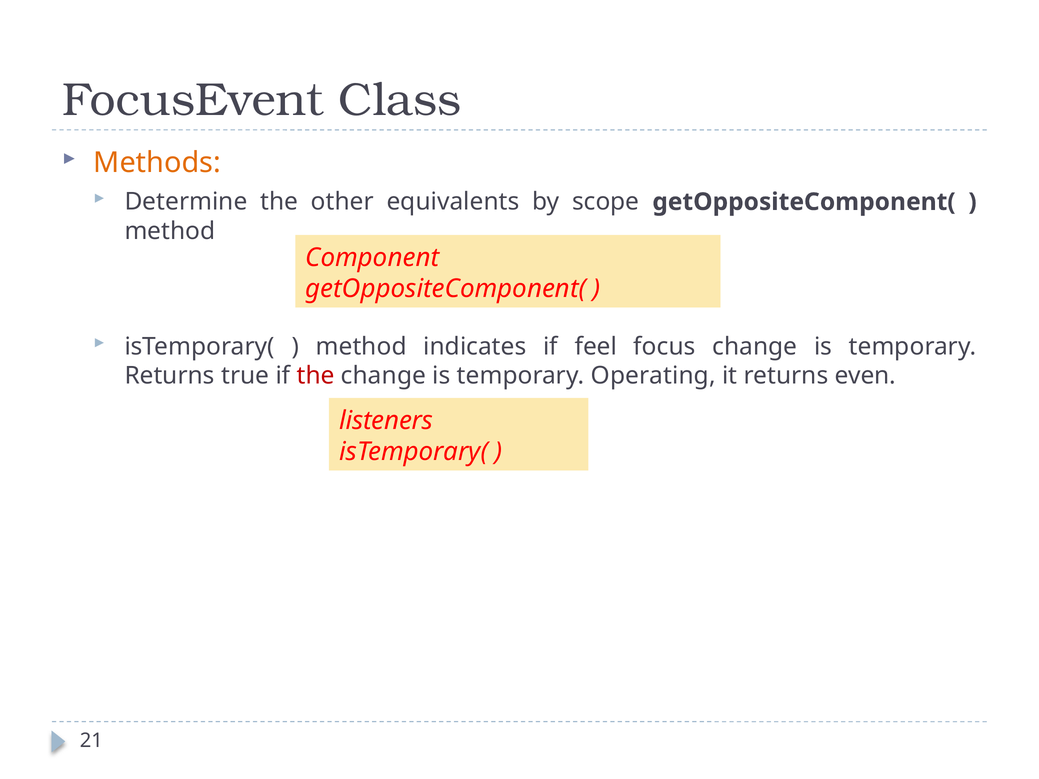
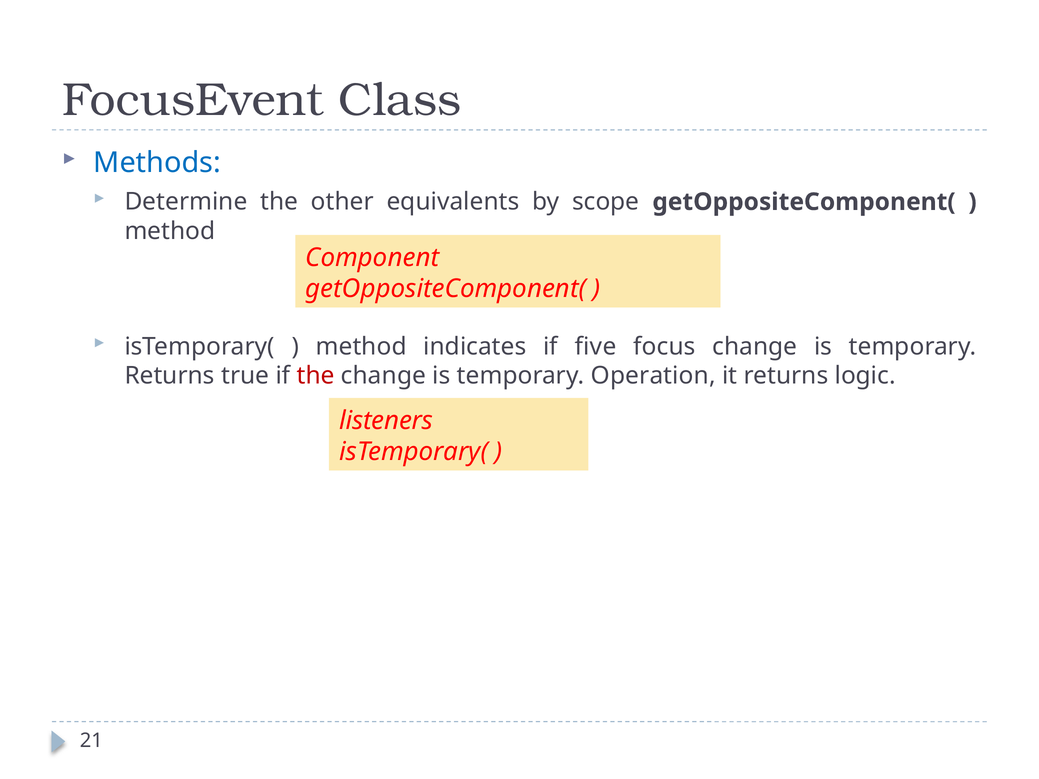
Methods colour: orange -> blue (157, 163)
feel: feel -> five (596, 347)
Operating: Operating -> Operation (653, 376)
even: even -> logic (865, 376)
